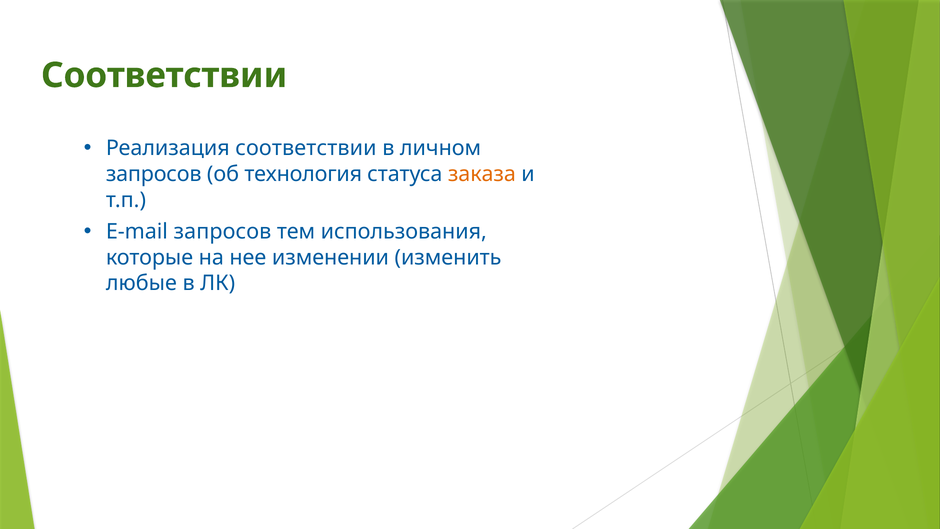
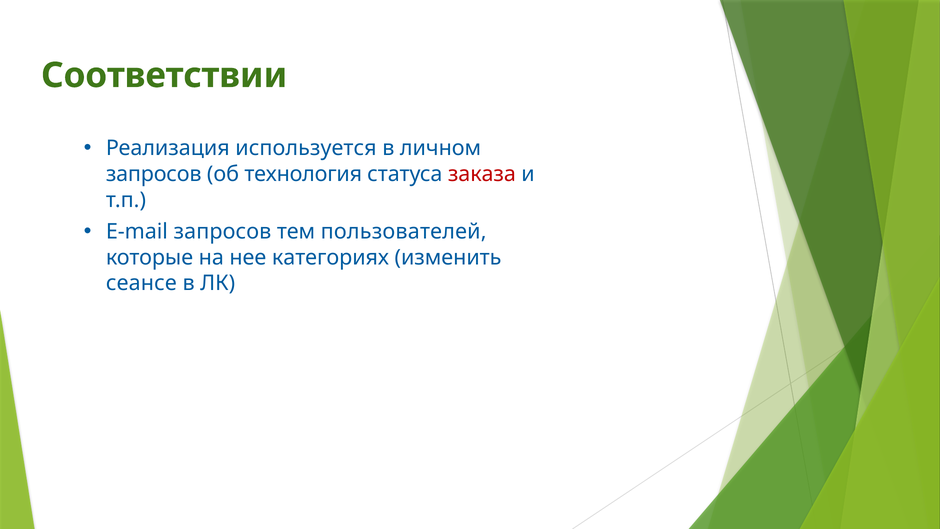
Реализация соответствии: соответствии -> используется (306, 148)
заказа colour: orange -> red (482, 174)
использования: использования -> пользователей (404, 232)
изменении: изменении -> категориях (330, 257)
любые: любые -> сеансе (141, 283)
